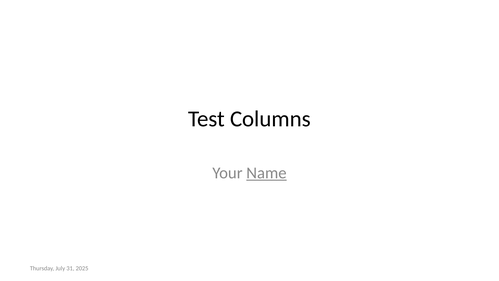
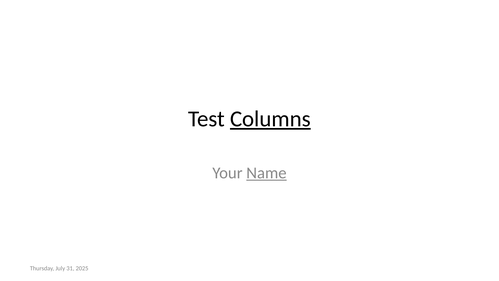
Columns underline: none -> present (270, 119)
